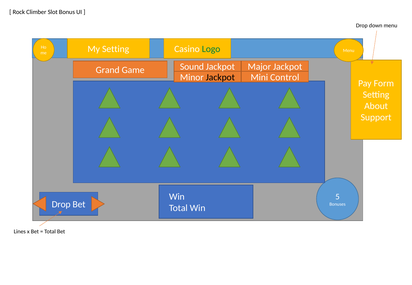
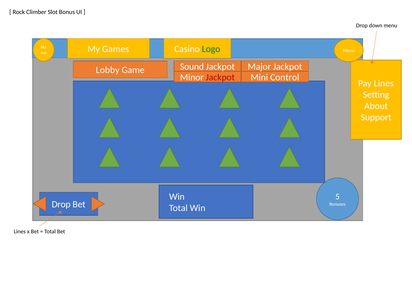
My Setting: Setting -> Games (116, 49)
Grand: Grand -> Lobby (108, 70)
Jackpot colour: black -> red (220, 77)
Pay Form: Form -> Lines (384, 83)
